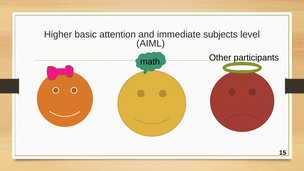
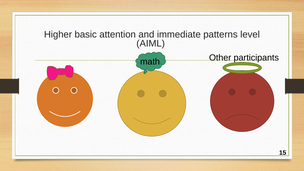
subjects: subjects -> patterns (220, 34)
